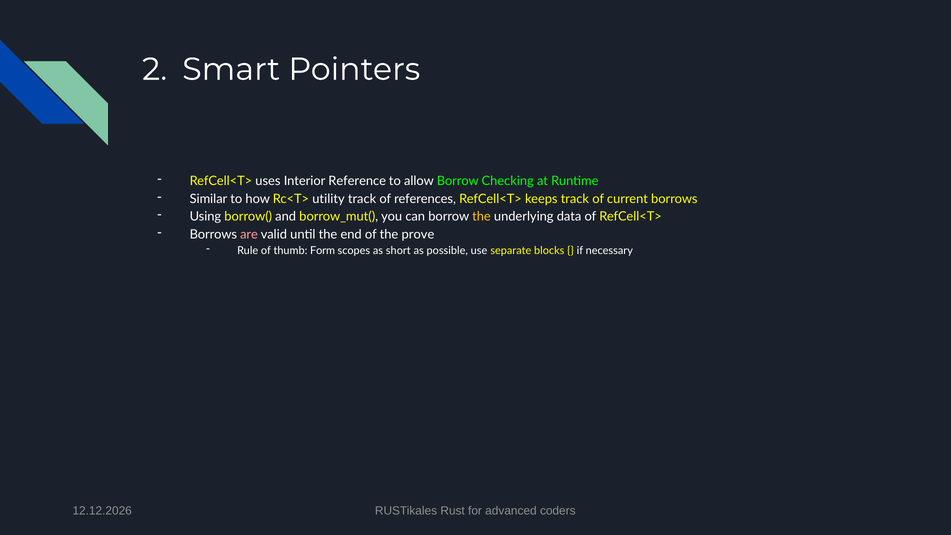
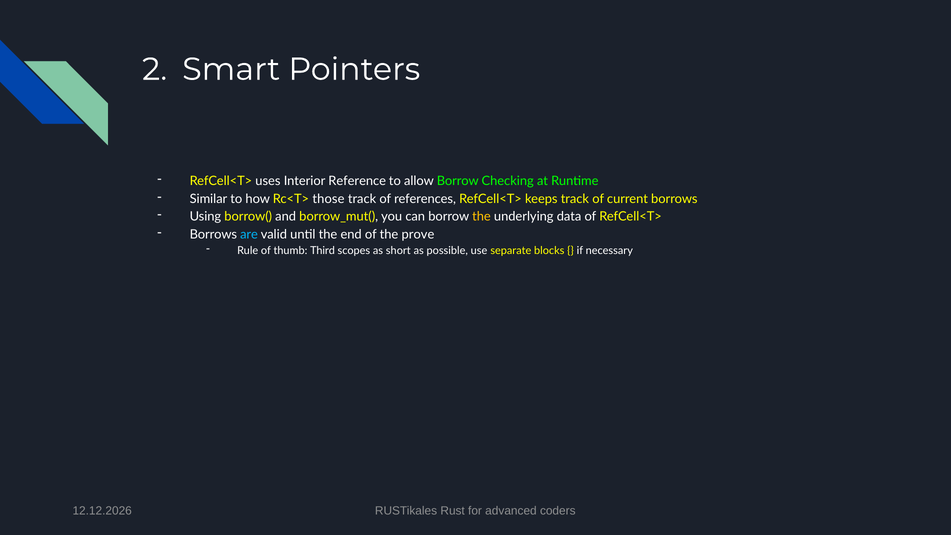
utility: utility -> those (328, 199)
are colour: pink -> light blue (249, 234)
Form: Form -> Third (323, 251)
